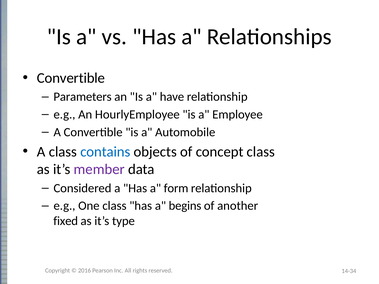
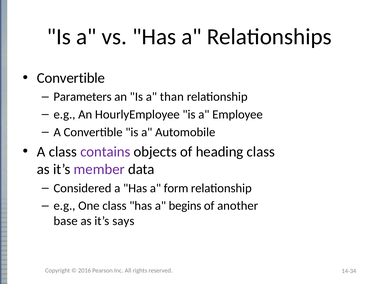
have: have -> than (172, 97)
contains colour: blue -> purple (105, 152)
concept: concept -> heading (220, 152)
fixed: fixed -> base (66, 221)
type: type -> says (123, 221)
